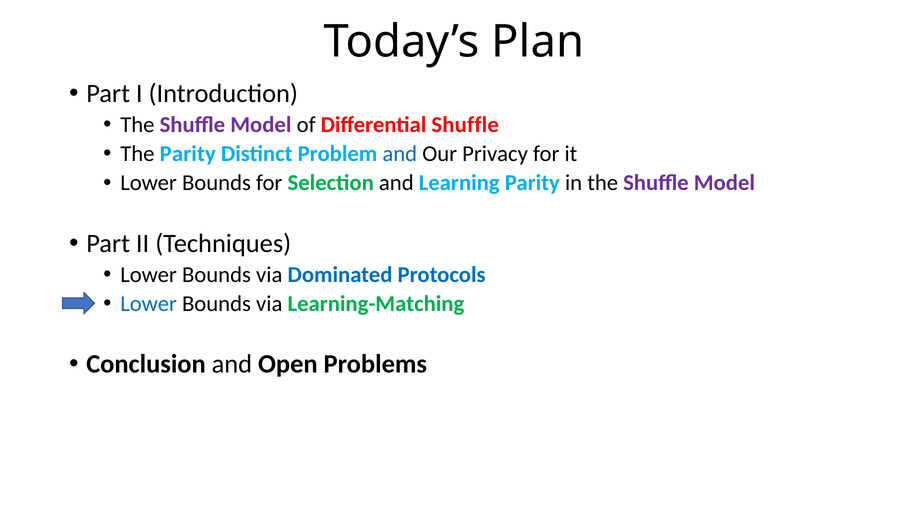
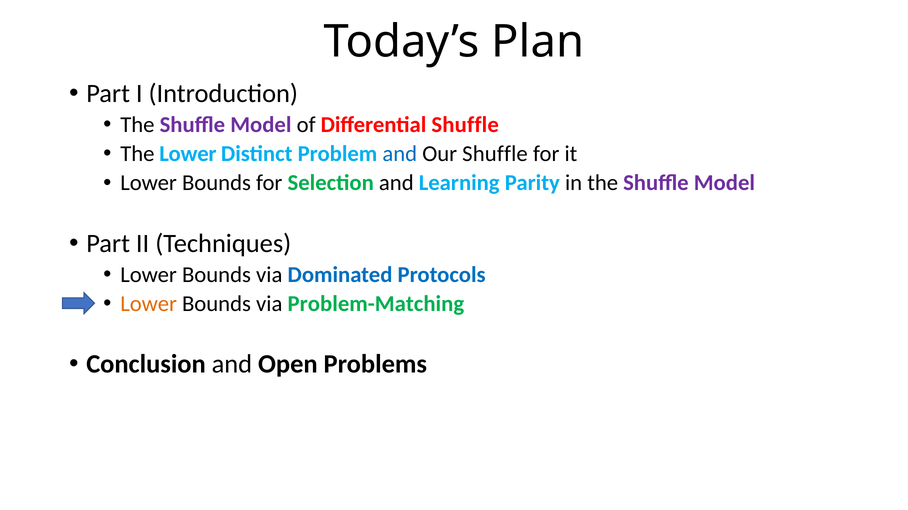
The Parity: Parity -> Lower (188, 154)
Our Privacy: Privacy -> Shuffle (495, 154)
Lower colour: blue -> orange (149, 304)
Learning-Matching: Learning-Matching -> Problem-Matching (376, 304)
